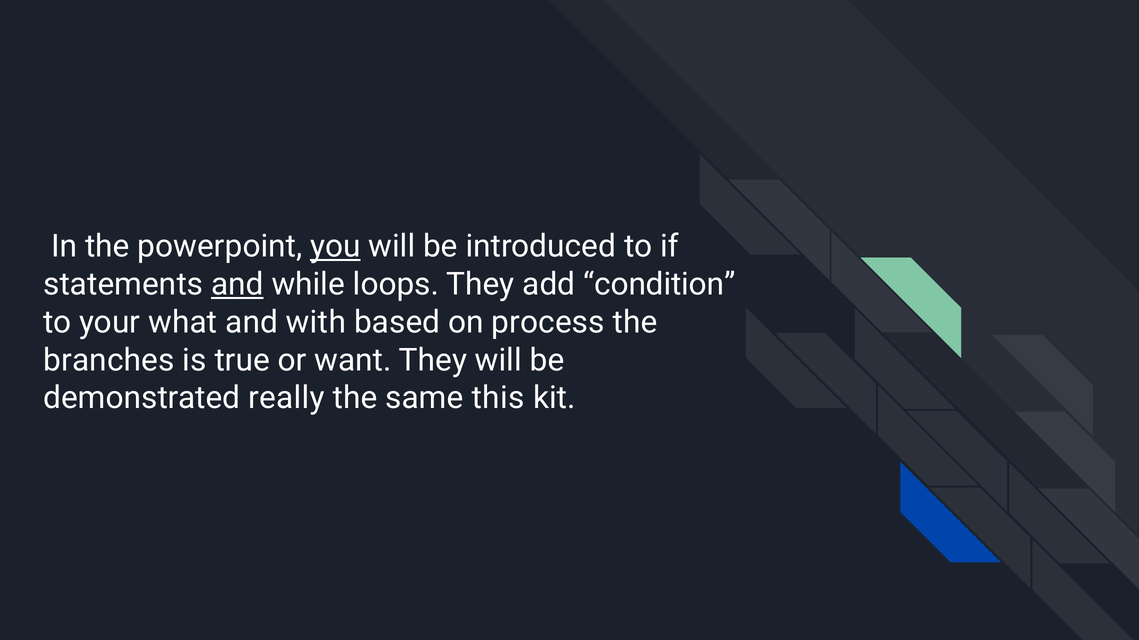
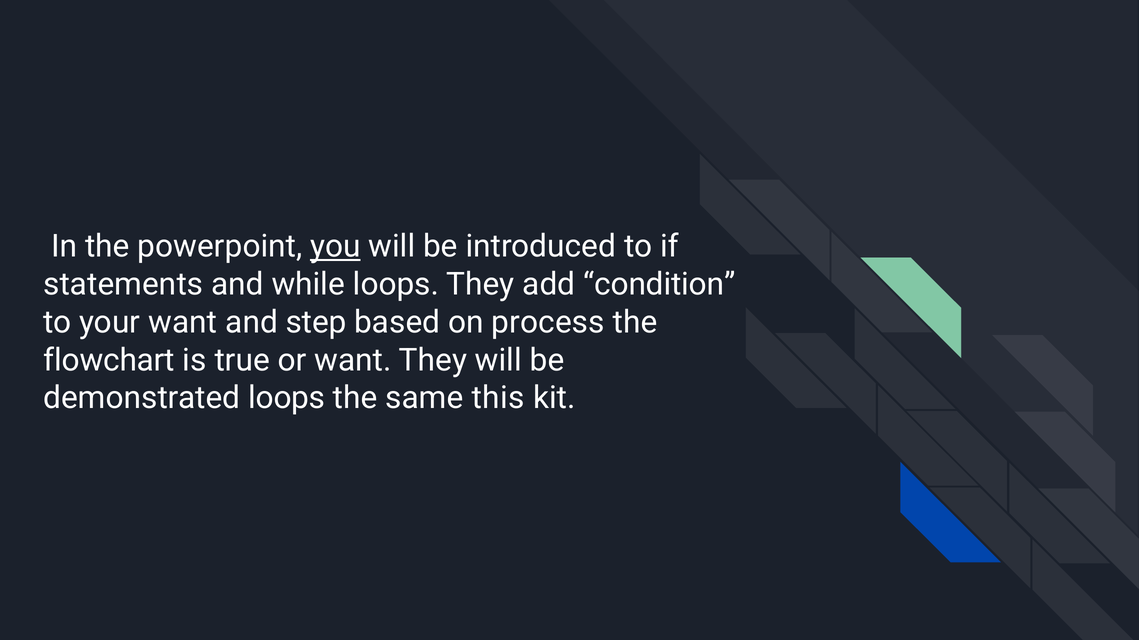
and underline: present -> none (237, 285)
your what: what -> want (183, 323)
with: with -> step (316, 323)
branches: branches -> flowchart (109, 360)
demonstrated really: really -> loops (287, 398)
